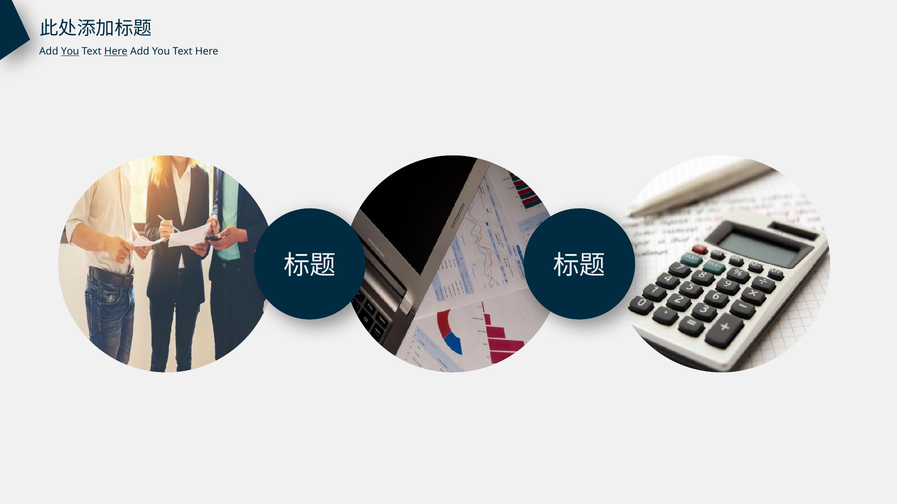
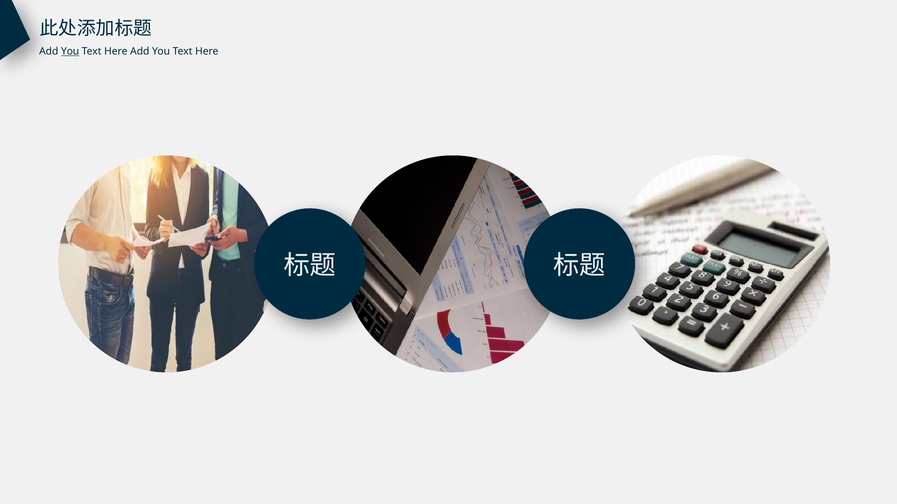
Here underline: present -> none (116, 51)
